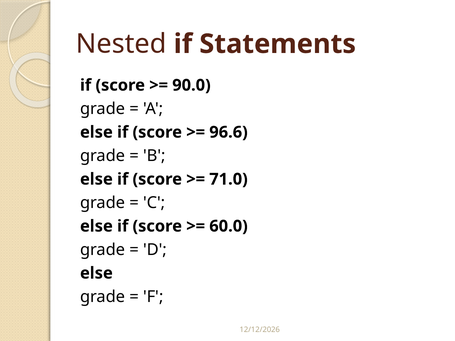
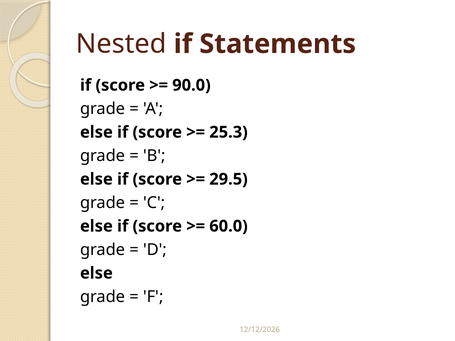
96.6: 96.6 -> 25.3 (229, 132)
71.0: 71.0 -> 29.5 (229, 179)
